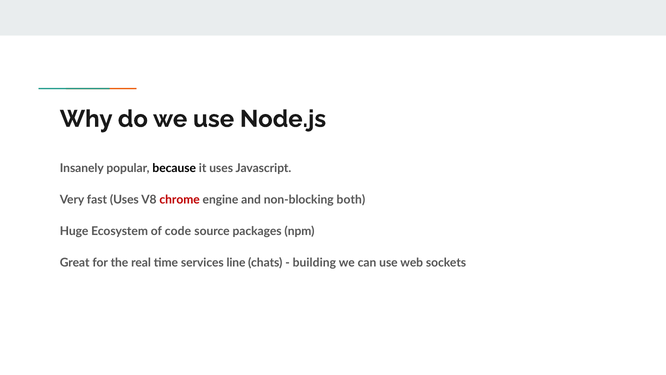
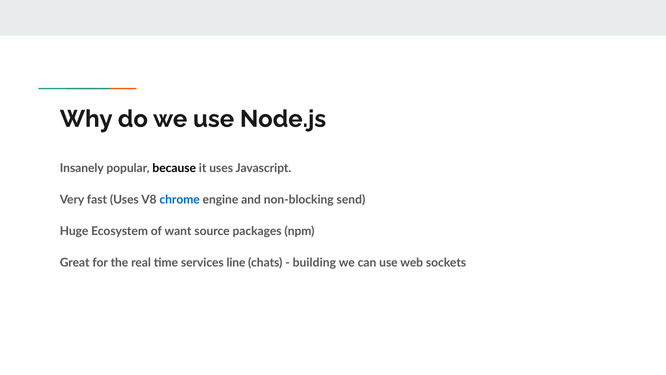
chrome colour: red -> blue (180, 200)
both: both -> send (351, 200)
code: code -> want (178, 231)
